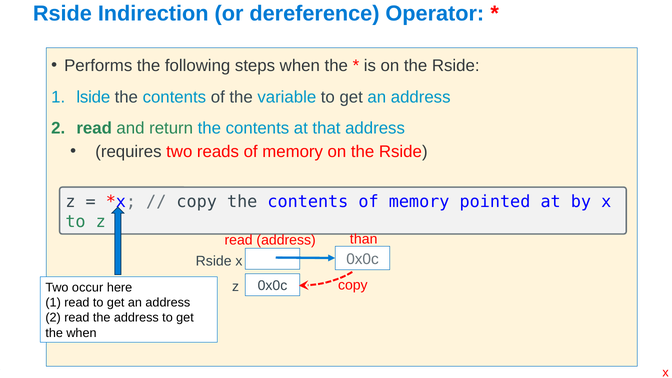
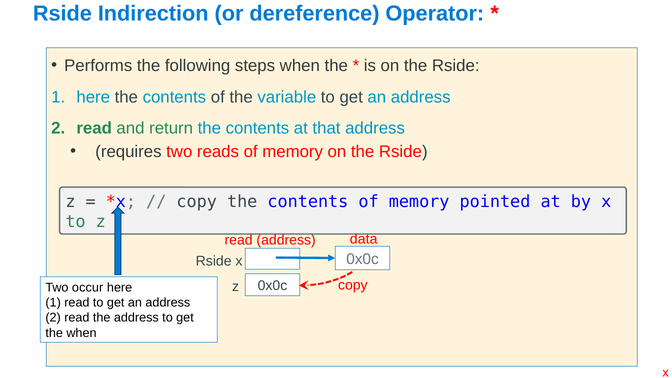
lside: lside -> here (93, 97)
than: than -> data (364, 239)
